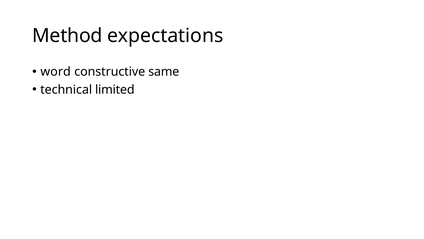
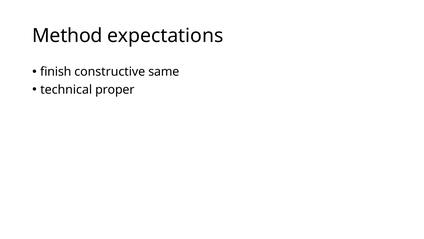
word: word -> finish (56, 72)
limited: limited -> proper (115, 89)
